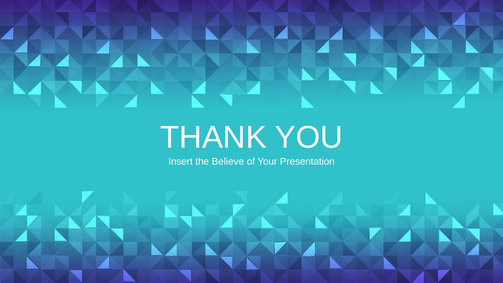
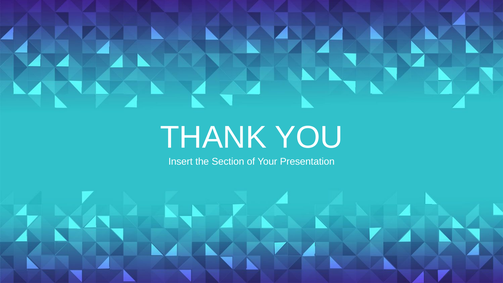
Believe: Believe -> Section (228, 162)
